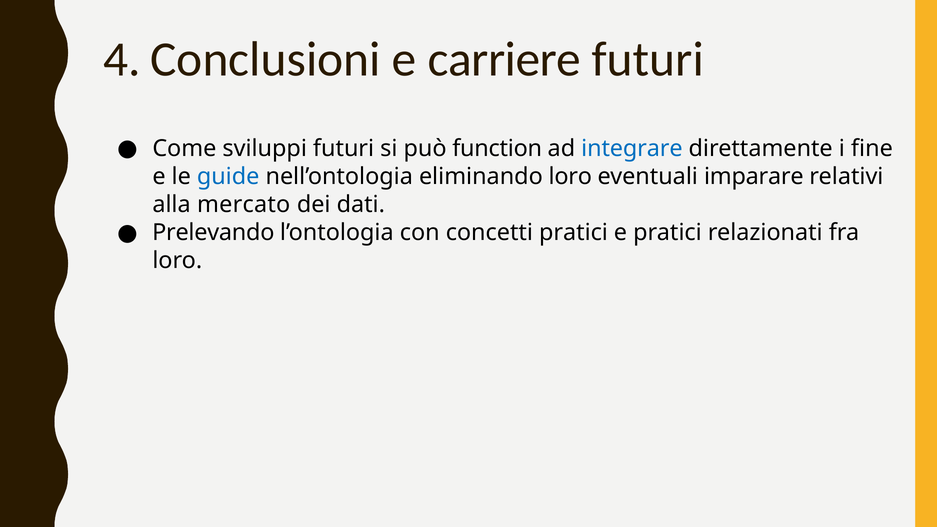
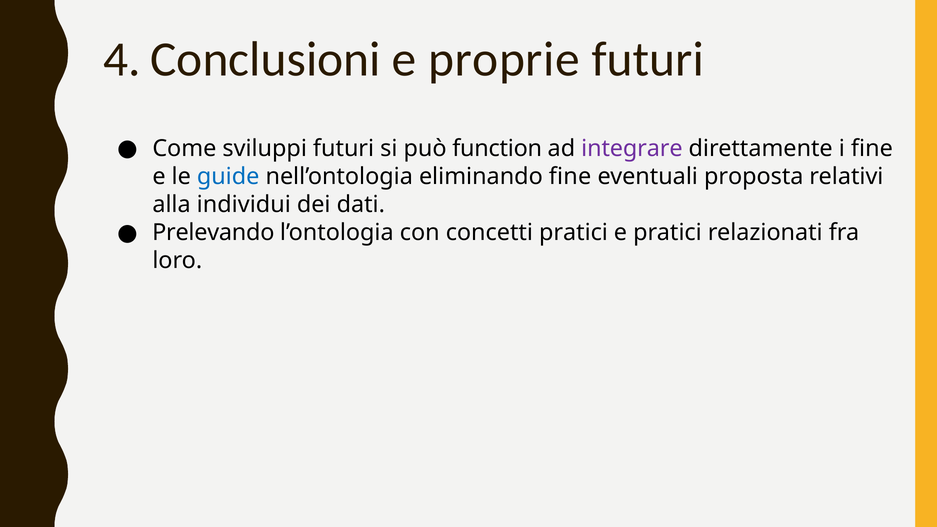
carriere: carriere -> proprie (504, 59)
integrare colour: blue -> purple (632, 148)
eliminando loro: loro -> fine (570, 176)
imparare: imparare -> proposta (754, 176)
mercato: mercato -> individui (244, 205)
